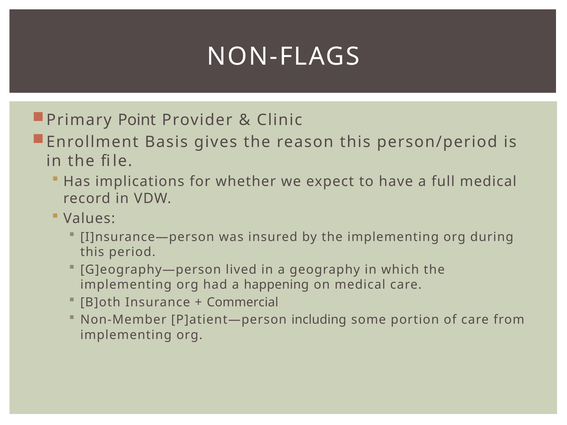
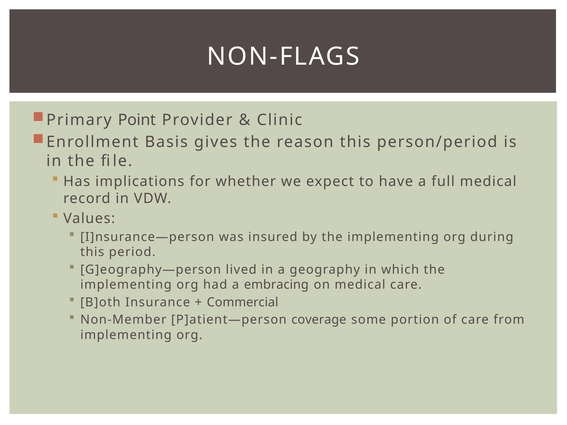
happening: happening -> embracing (276, 285)
including: including -> coverage (319, 320)
